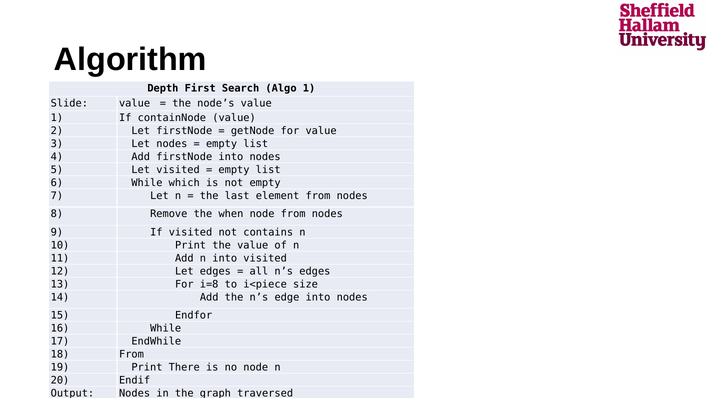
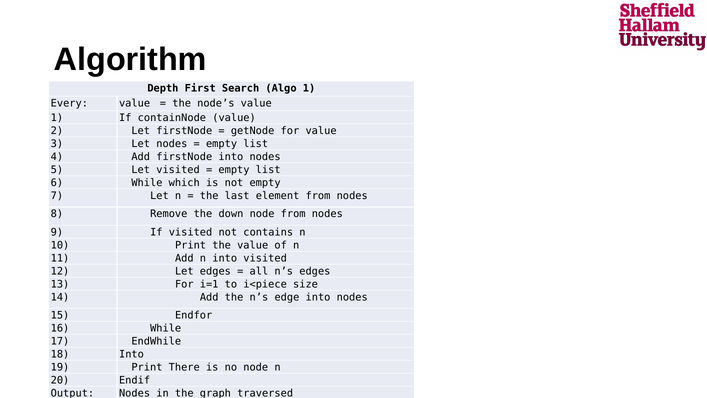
Slide: Slide -> Every (69, 103)
when: when -> down (231, 214)
i=8: i=8 -> i=1 (209, 284)
18 From: From -> Into (131, 354)
